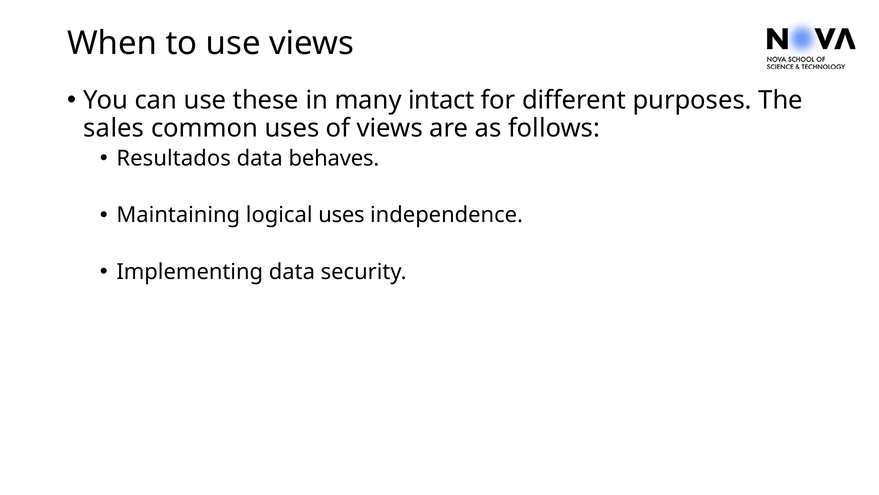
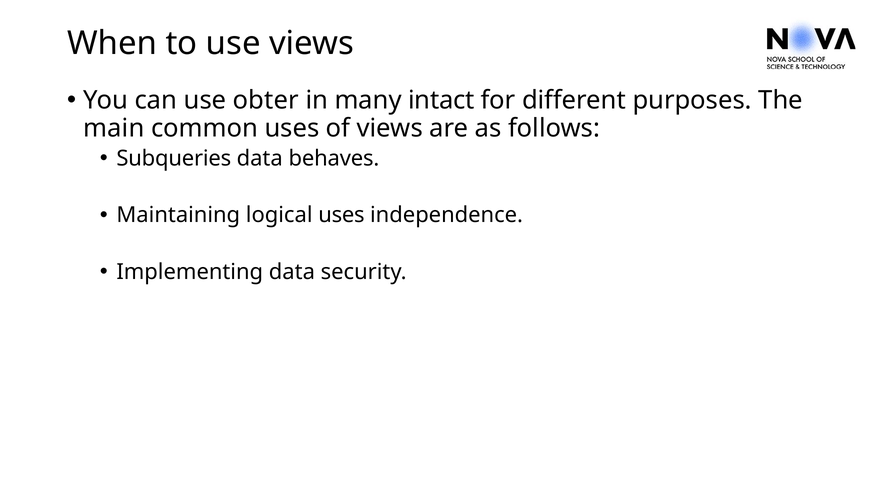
these: these -> obter (266, 100)
sales: sales -> main (114, 128)
Resultados: Resultados -> Subqueries (174, 158)
